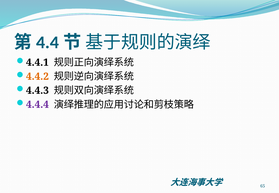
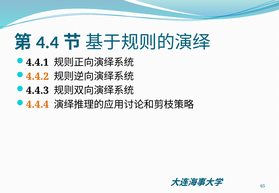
4.4.4 colour: purple -> orange (37, 105)
